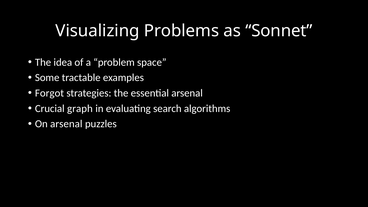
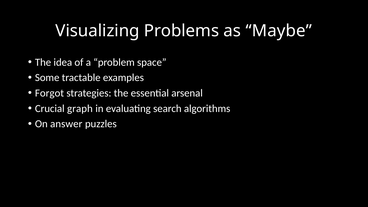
Sonnet: Sonnet -> Maybe (279, 31)
On arsenal: arsenal -> answer (66, 124)
